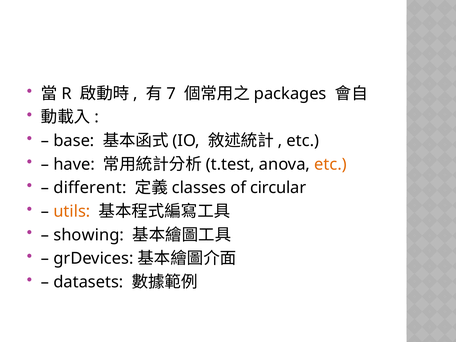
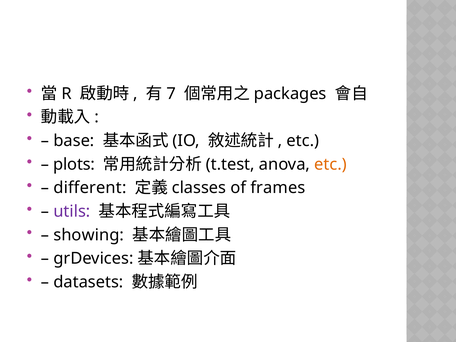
have: have -> plots (74, 164)
circular: circular -> frames (278, 188)
utils colour: orange -> purple (72, 211)
